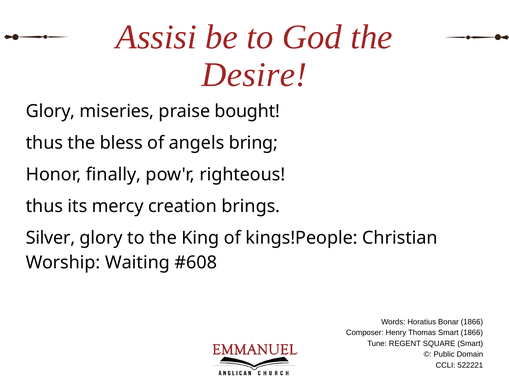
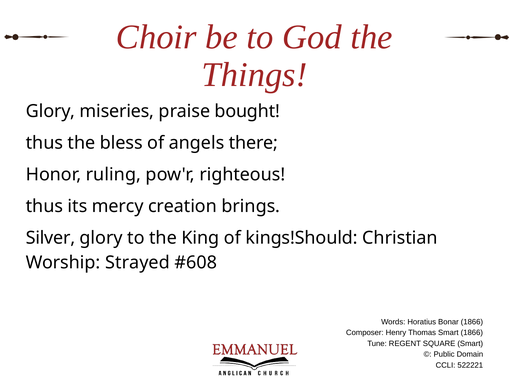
Assisi: Assisi -> Choir (156, 37)
Desire: Desire -> Things (254, 75)
bring: bring -> there (253, 143)
finally: finally -> ruling (113, 174)
kings!People: kings!People -> kings!Should (302, 238)
Waiting: Waiting -> Strayed (138, 262)
